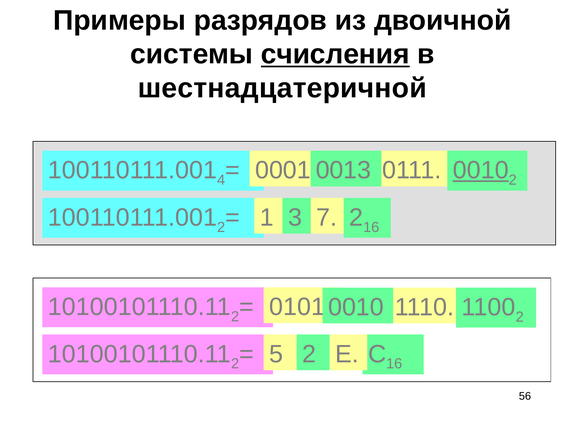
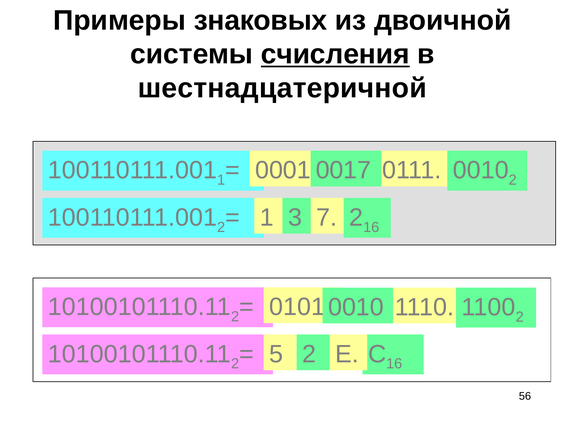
разрядов: разрядов -> знаковых (261, 20)
4: 4 -> 1 (221, 180)
0013: 0013 -> 0017 (343, 170)
0010 underline: present -> none (481, 170)
